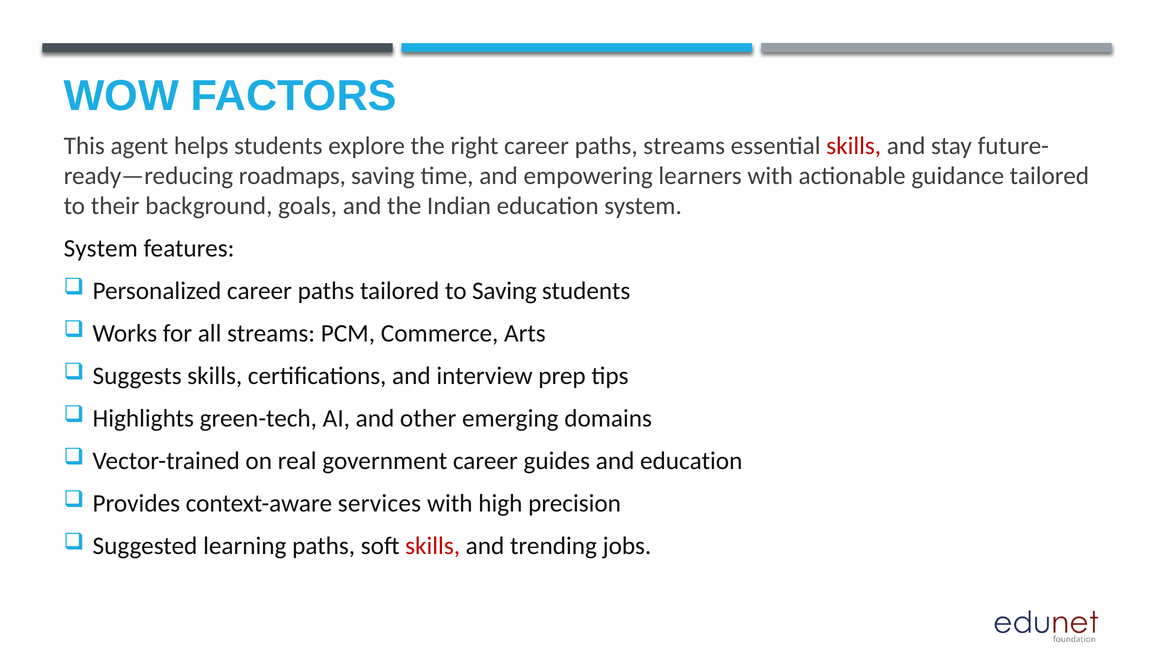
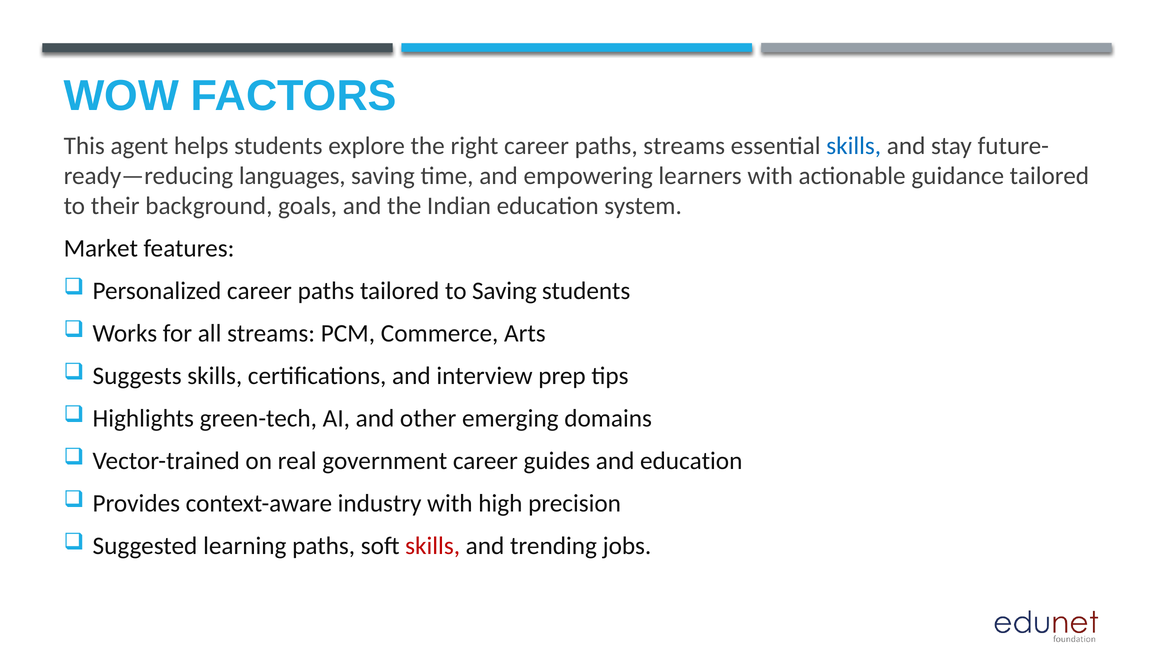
skills colour: red -> blue (854, 146)
roadmaps: roadmaps -> languages (292, 176)
System: System -> Market (101, 248)
services: services -> industry (380, 504)
